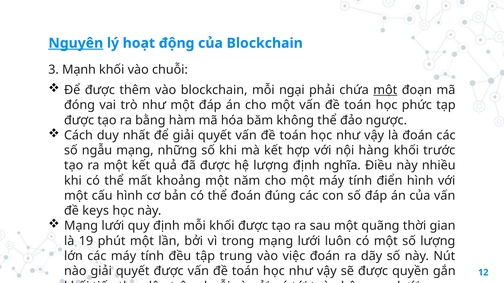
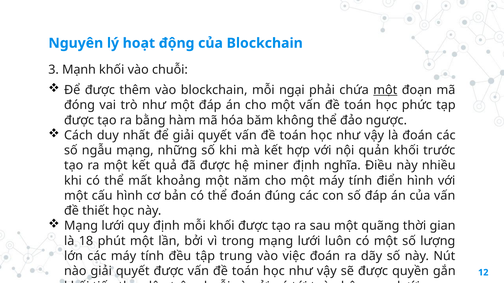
Nguyên underline: present -> none (76, 43)
hàng: hàng -> quản (374, 151)
hệ lượng: lượng -> miner (271, 166)
keys: keys -> thiết (96, 211)
19: 19 -> 18 (86, 241)
